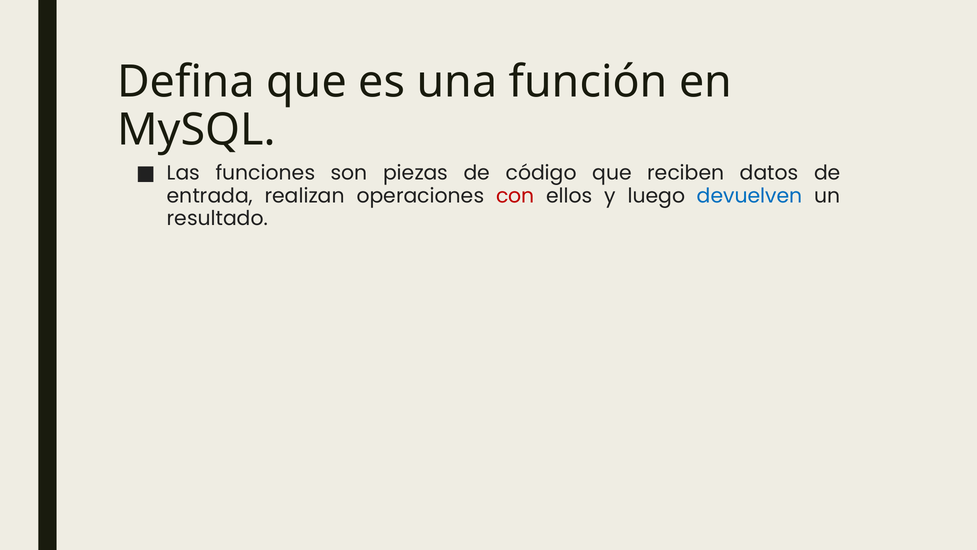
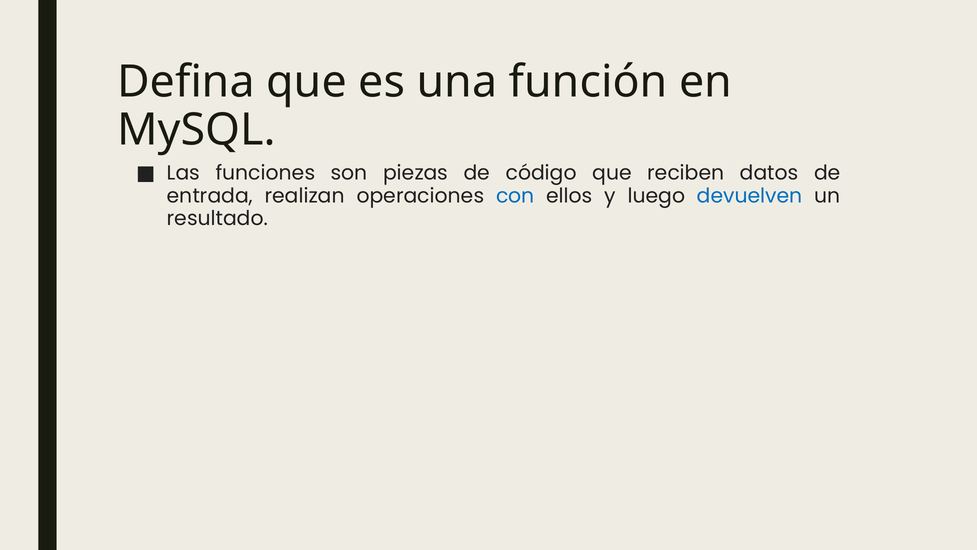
con colour: red -> blue (515, 196)
